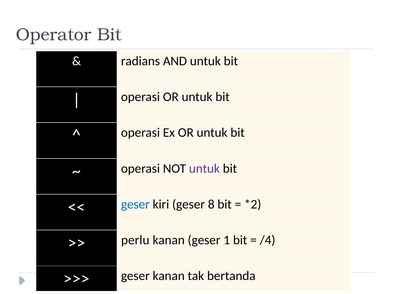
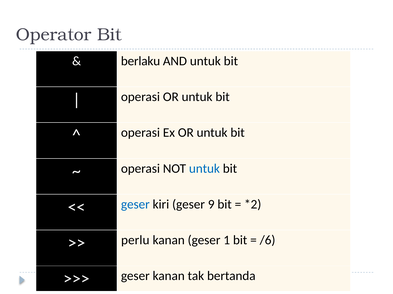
radians: radians -> berlaku (141, 61)
untuk colour: purple -> blue (204, 169)
8: 8 -> 9 (211, 205)
/4: /4 -> /6 (268, 241)
